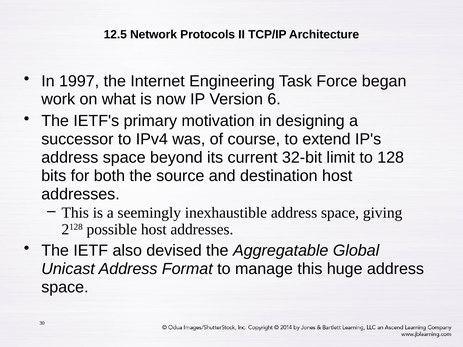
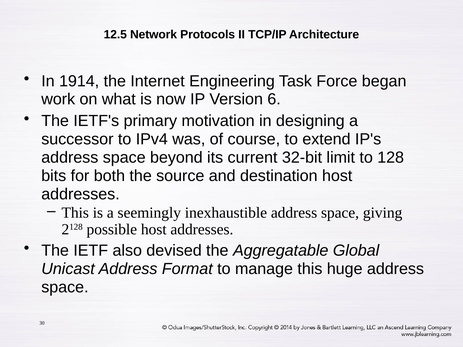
1997: 1997 -> 1914 (79, 81)
